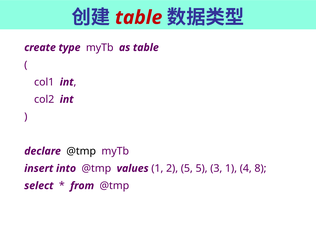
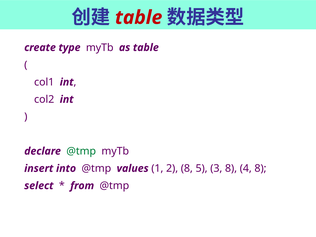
@tmp colour: black -> green (81, 151)
2 5: 5 -> 8 (187, 168)
3 1: 1 -> 8 (231, 168)
